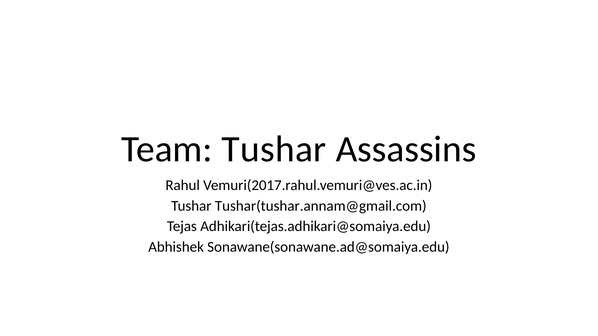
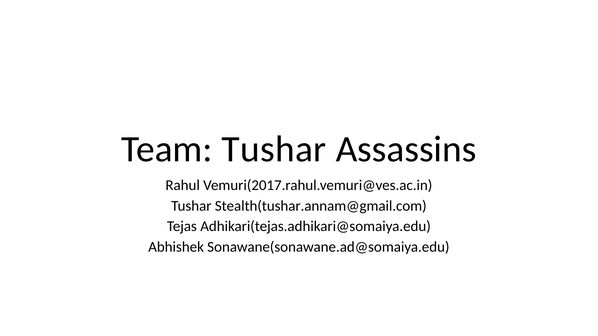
Tushar(tushar.annam@gmail.com: Tushar(tushar.annam@gmail.com -> Stealth(tushar.annam@gmail.com (321, 206)
